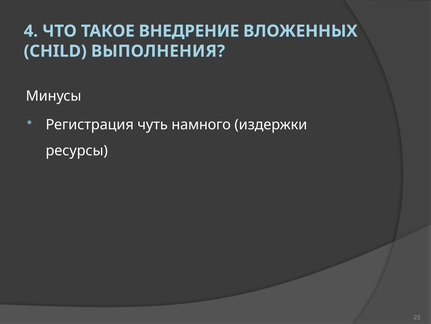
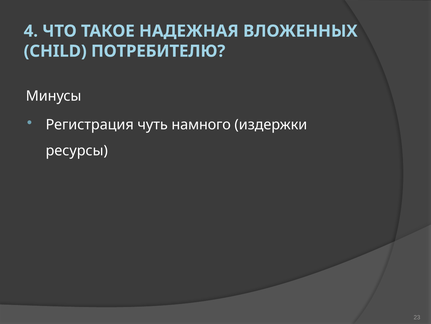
ВНЕДРЕНИЕ: ВНЕДРЕНИЕ -> НАДЕЖНАЯ (189, 31)
ВЫПОЛНЕНИЯ: ВЫПОЛНЕНИЯ -> ПОТРЕБИТЕЛЮ (158, 51)
